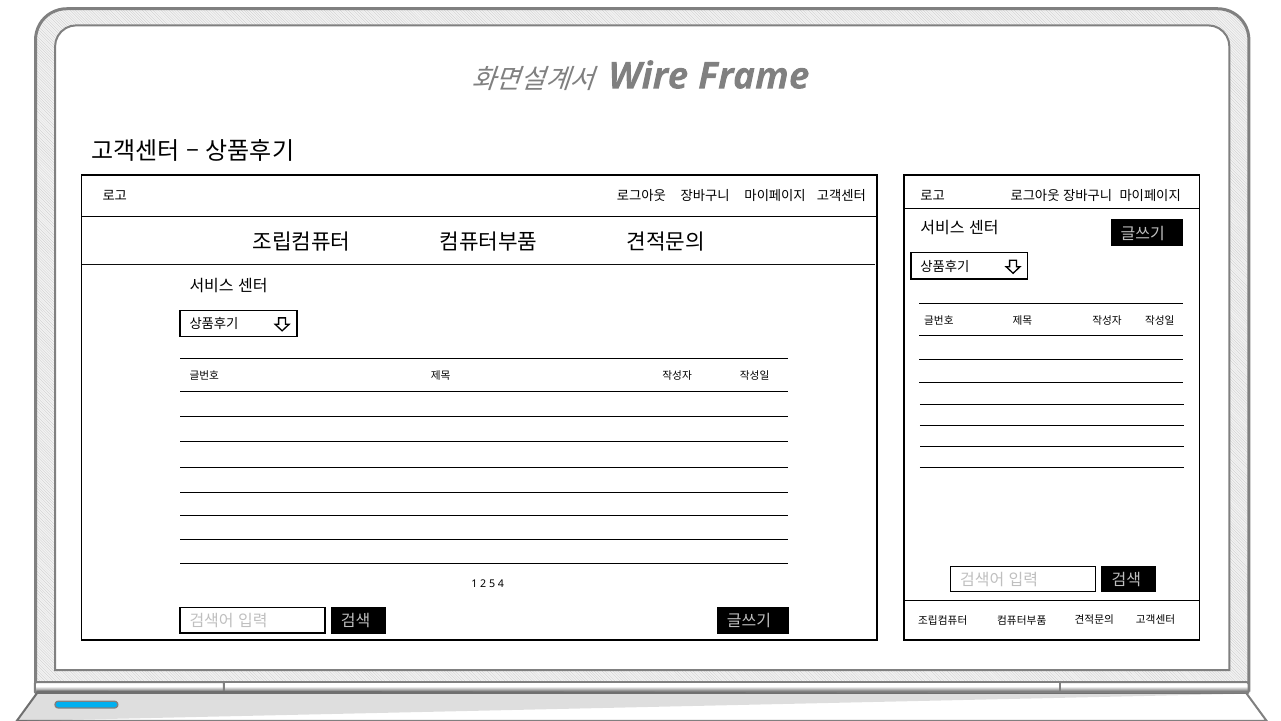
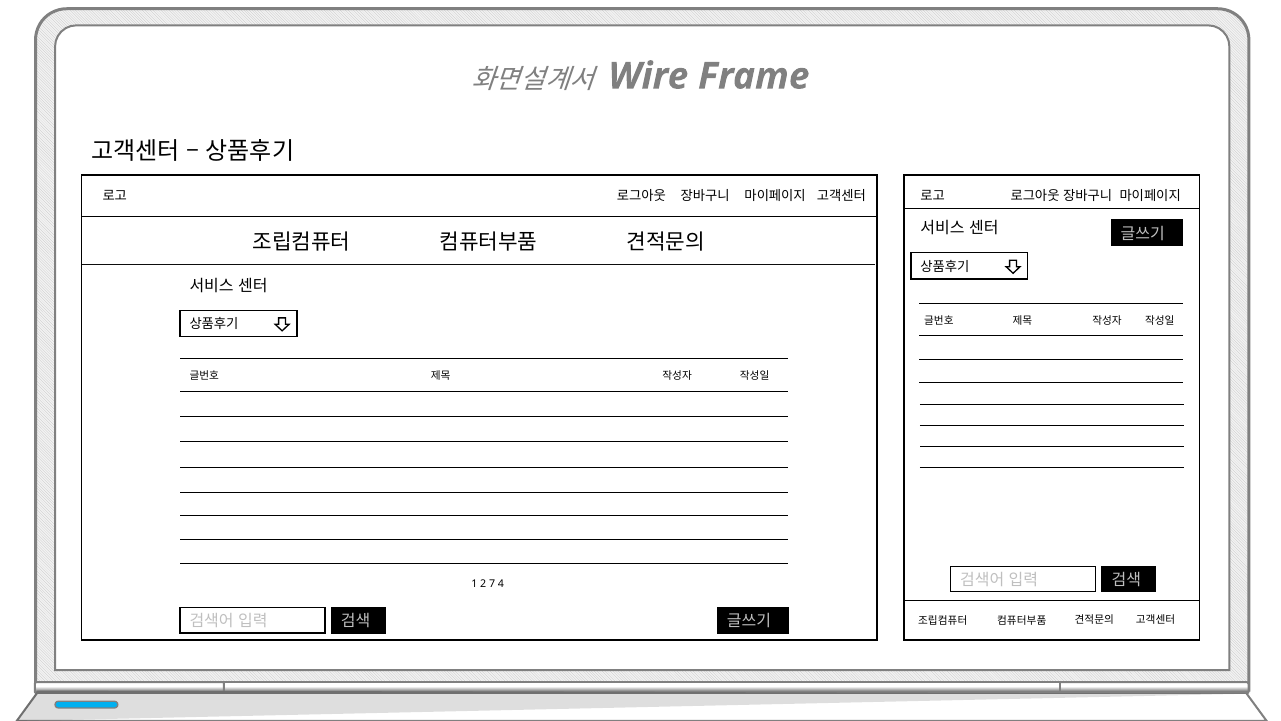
5: 5 -> 7 (492, 584)
